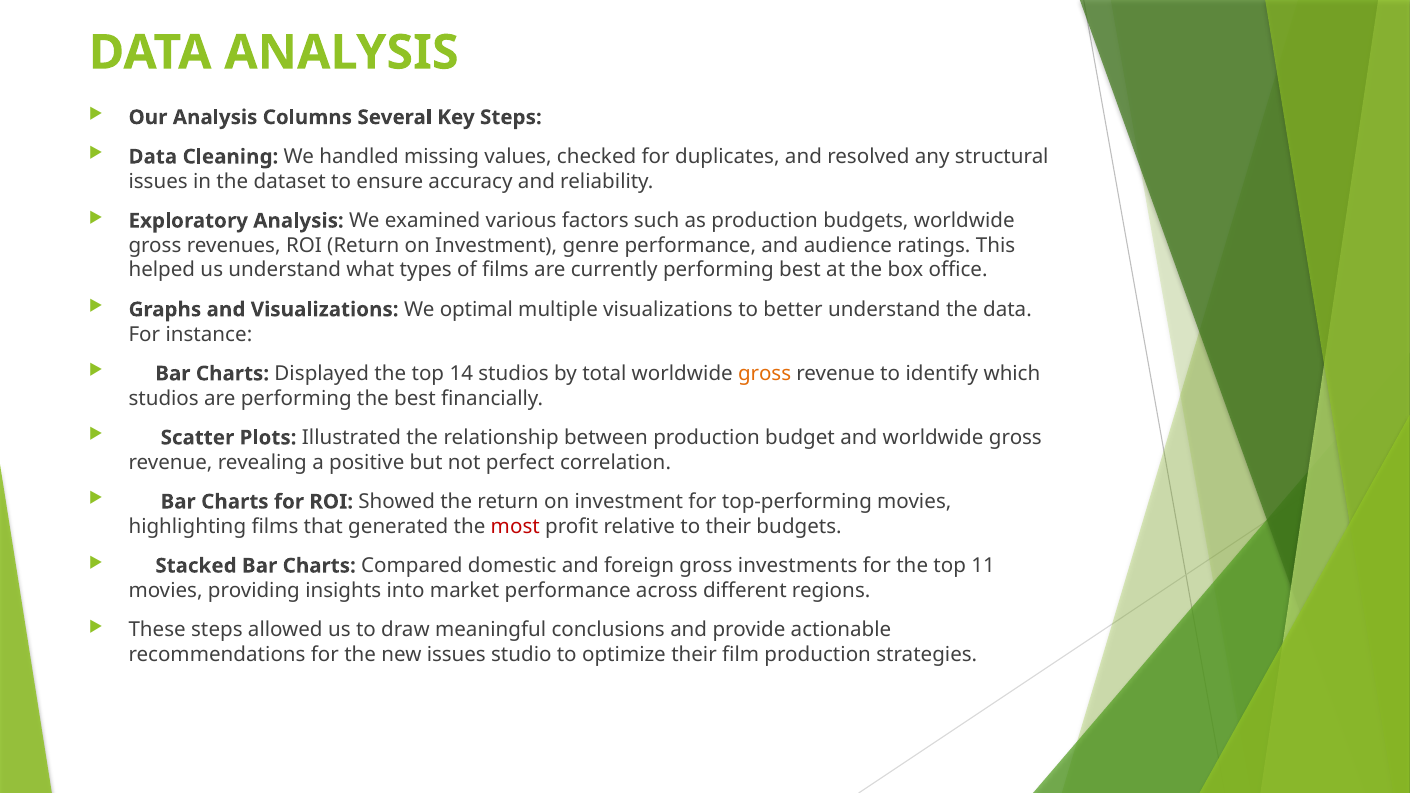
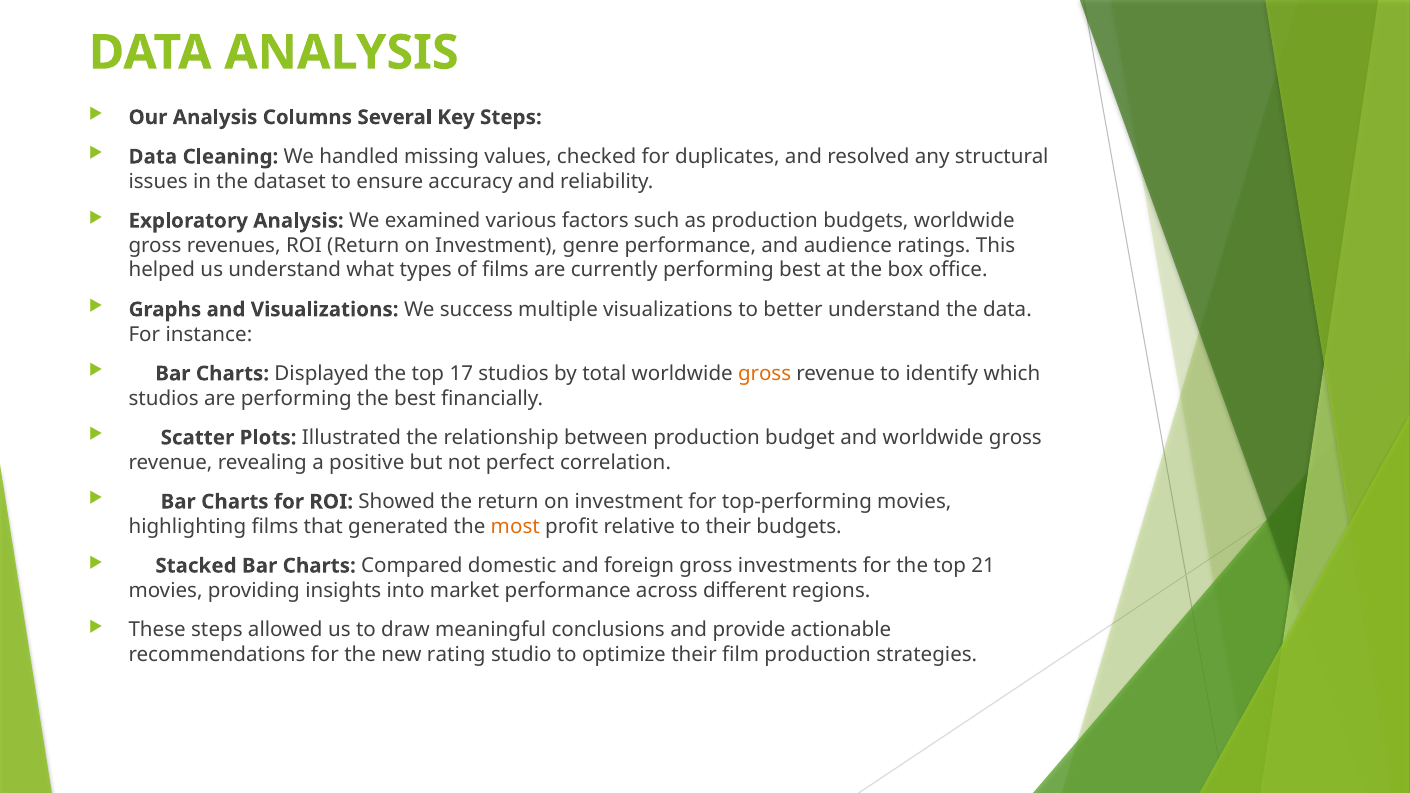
optimal: optimal -> success (476, 310)
14: 14 -> 17 (461, 374)
most colour: red -> orange (515, 526)
11: 11 -> 21 (983, 566)
new issues: issues -> rating (456, 655)
